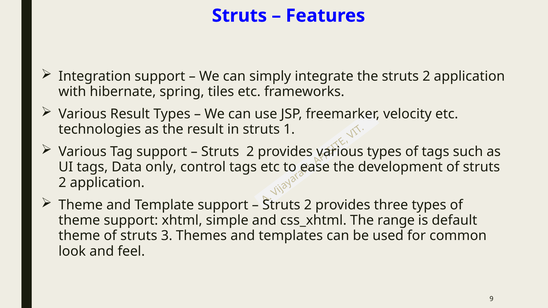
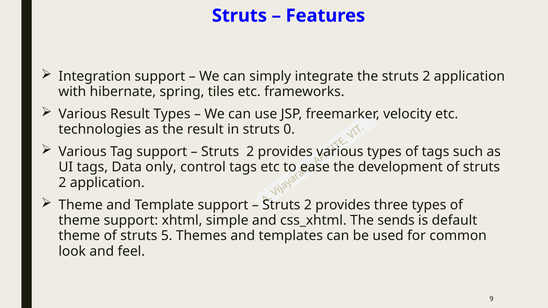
1: 1 -> 0 (289, 129)
range: range -> sends (396, 220)
3: 3 -> 5 (167, 236)
